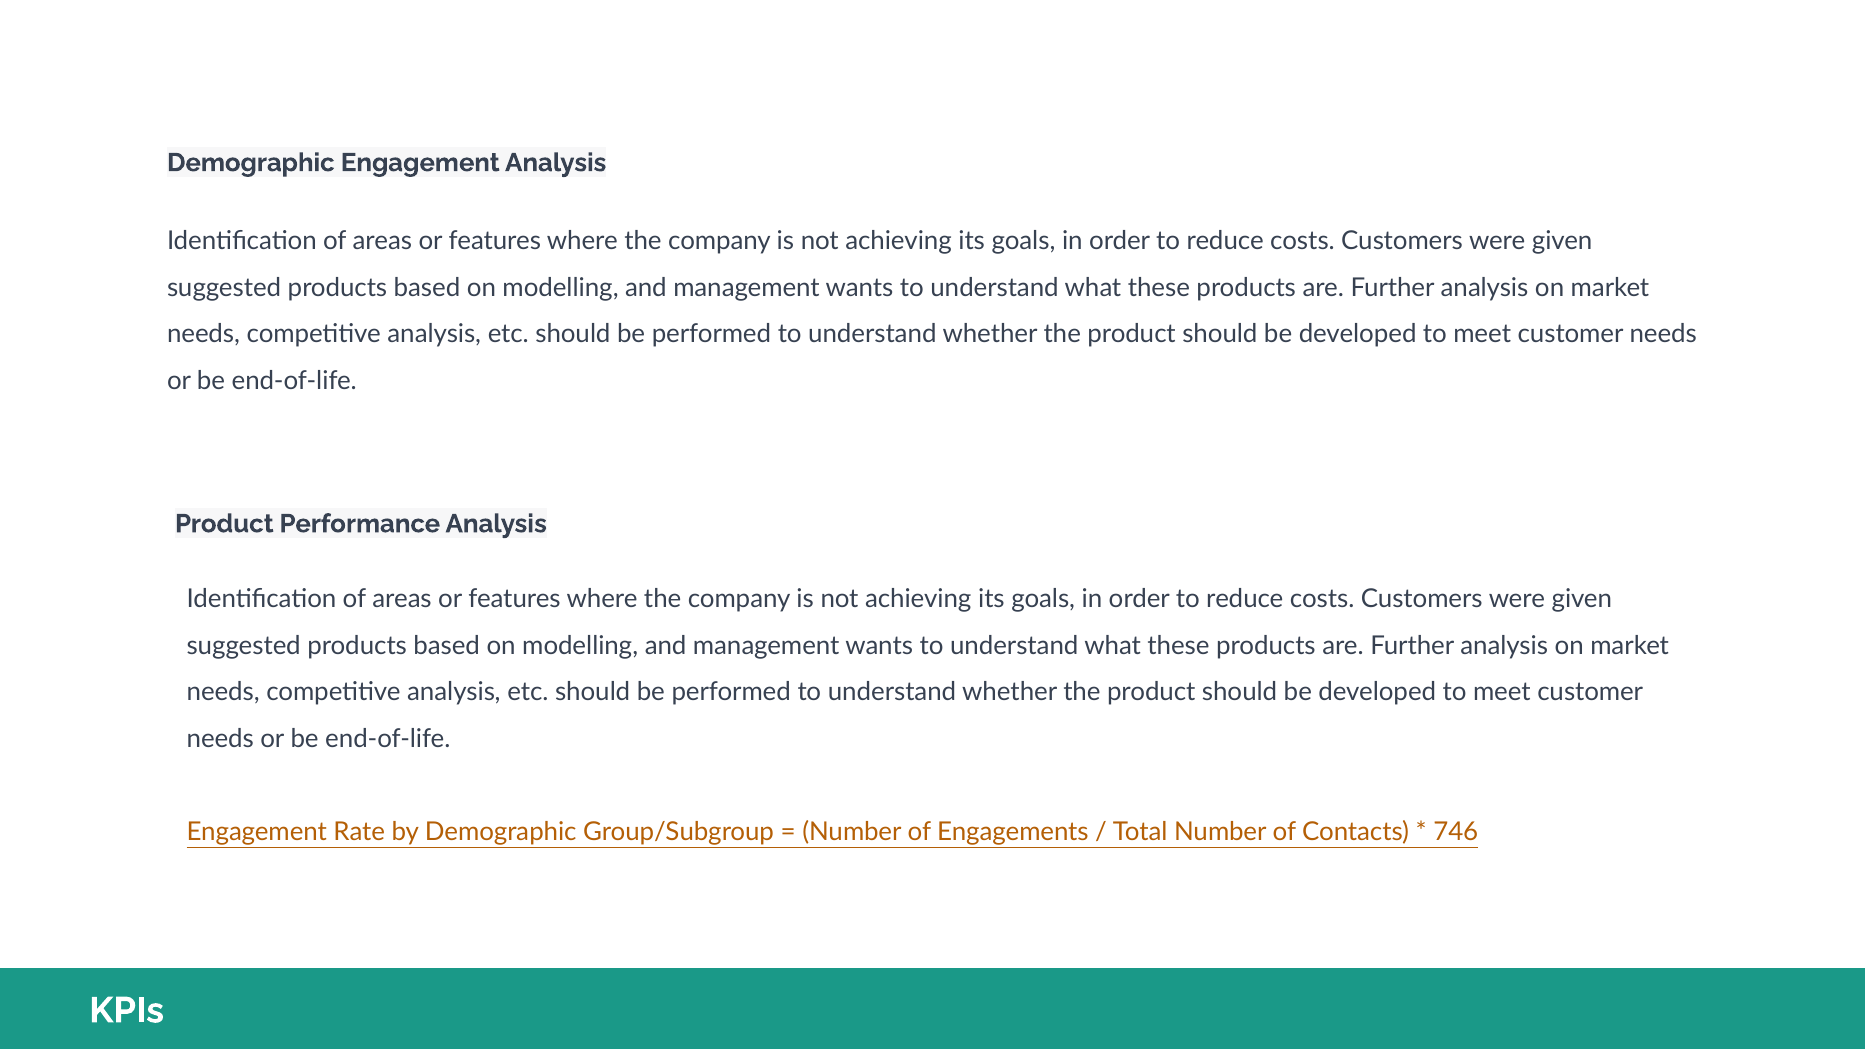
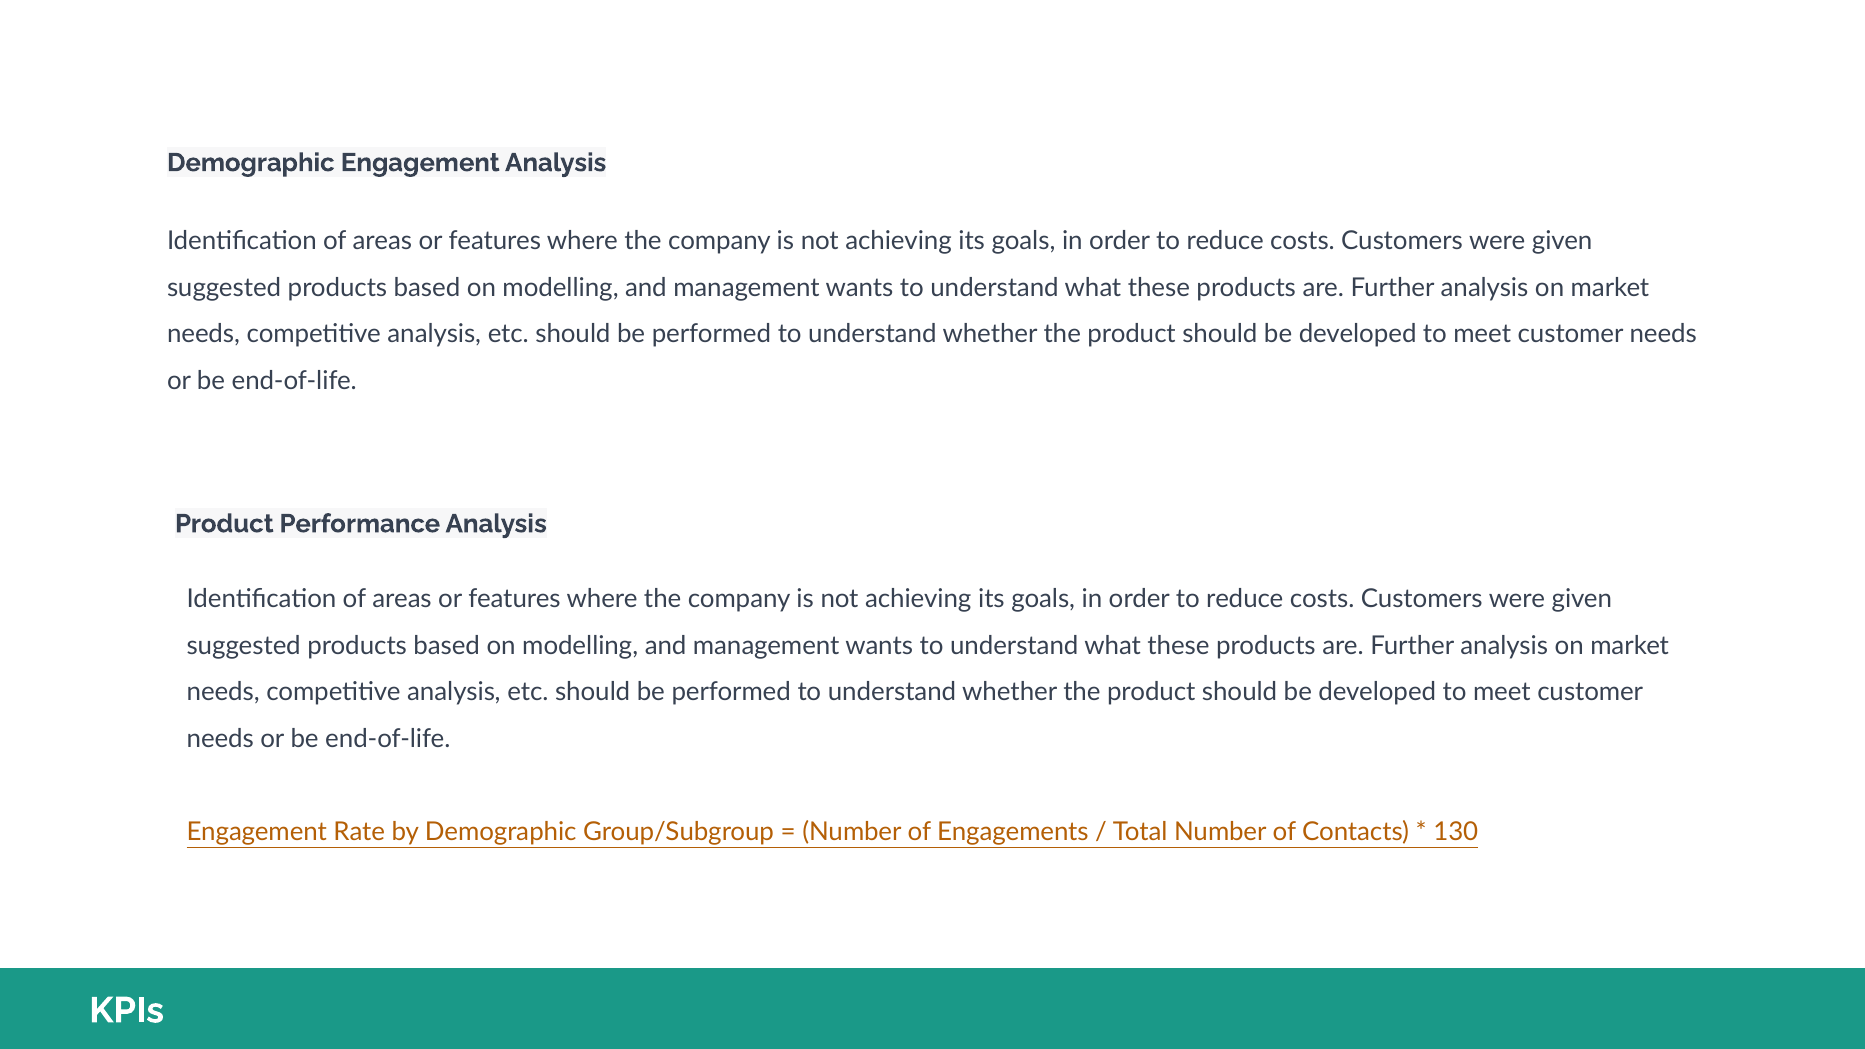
746: 746 -> 130 (1456, 832)
